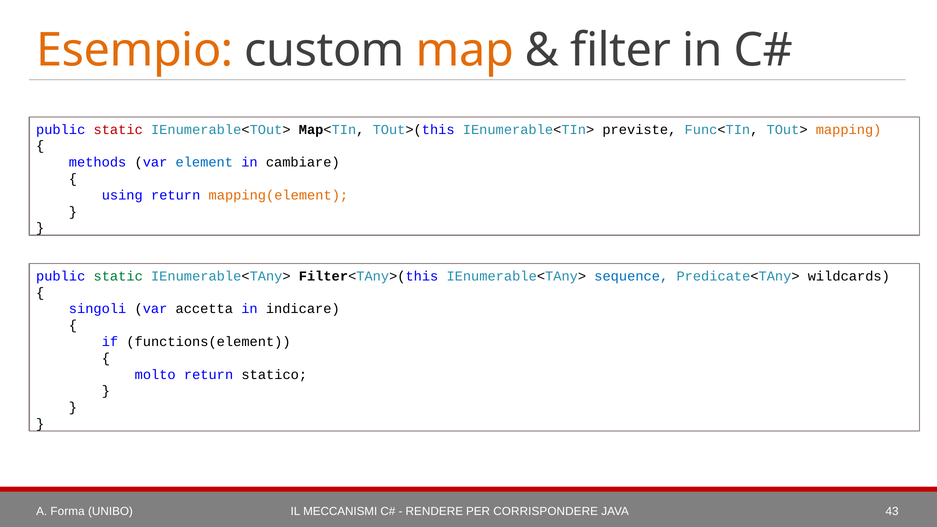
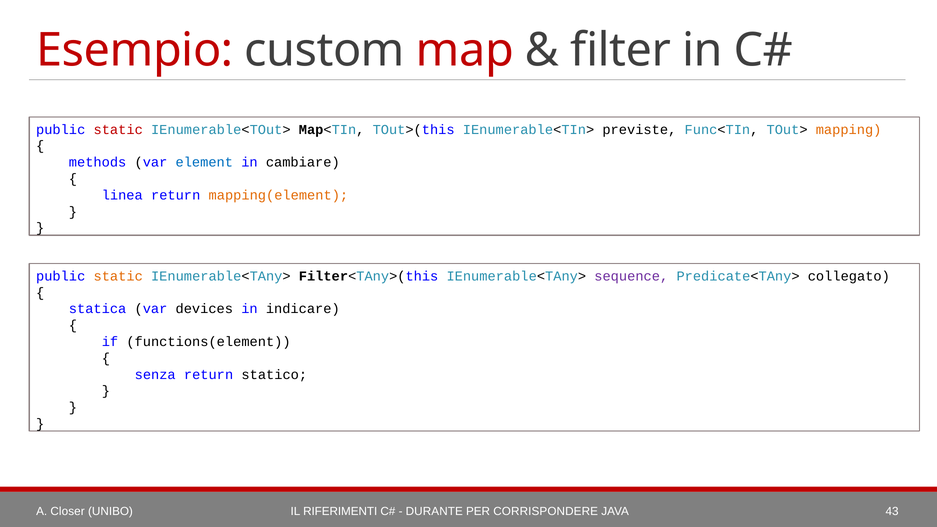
Esempio colour: orange -> red (135, 50)
map colour: orange -> red (465, 50)
using: using -> linea (122, 195)
static colour: green -> orange (118, 276)
sequence colour: blue -> purple (631, 276)
wildcards: wildcards -> collegato (849, 276)
singoli: singoli -> statica (98, 309)
accetta: accetta -> devices (204, 309)
molto: molto -> senza (155, 375)
Forma: Forma -> Closer (68, 511)
MECCANISMI: MECCANISMI -> RIFERIMENTI (340, 511)
RENDERE: RENDERE -> DURANTE (434, 511)
